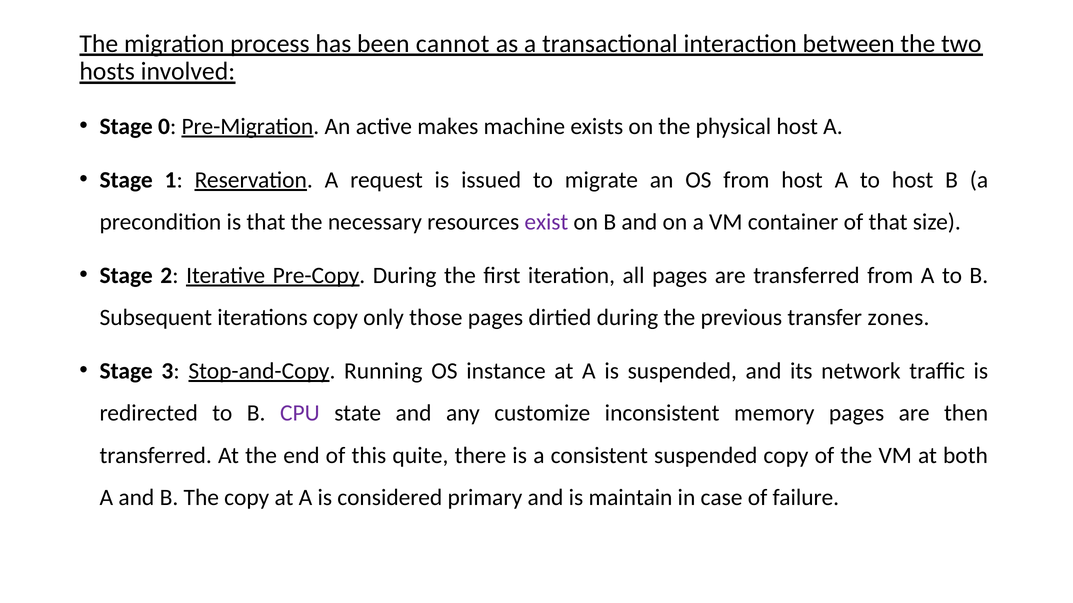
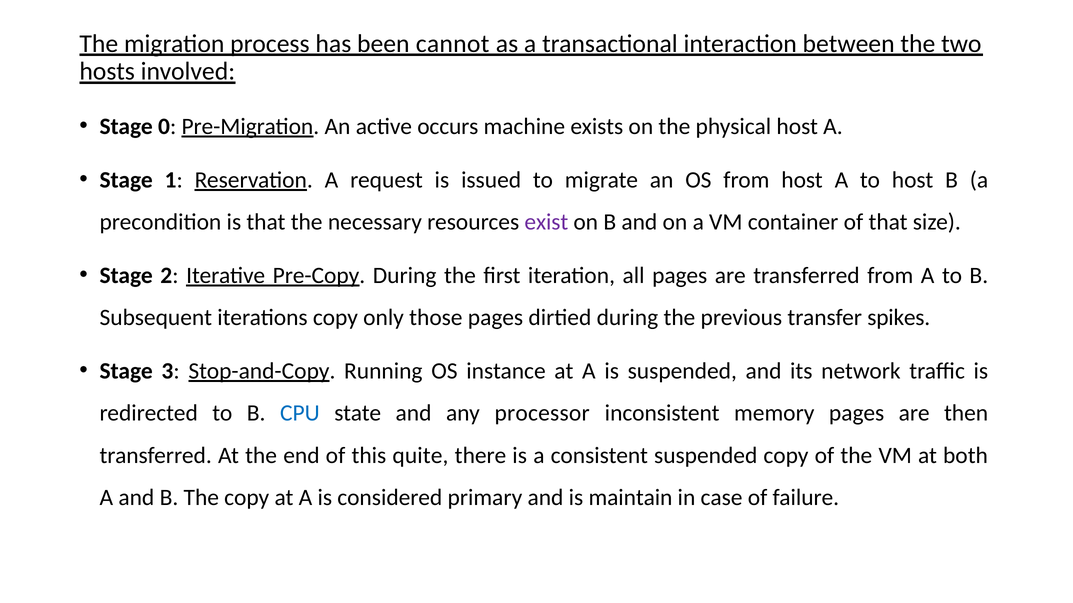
makes: makes -> occurs (448, 127)
zones: zones -> spikes (899, 318)
CPU colour: purple -> blue (300, 414)
customize: customize -> processor (542, 414)
